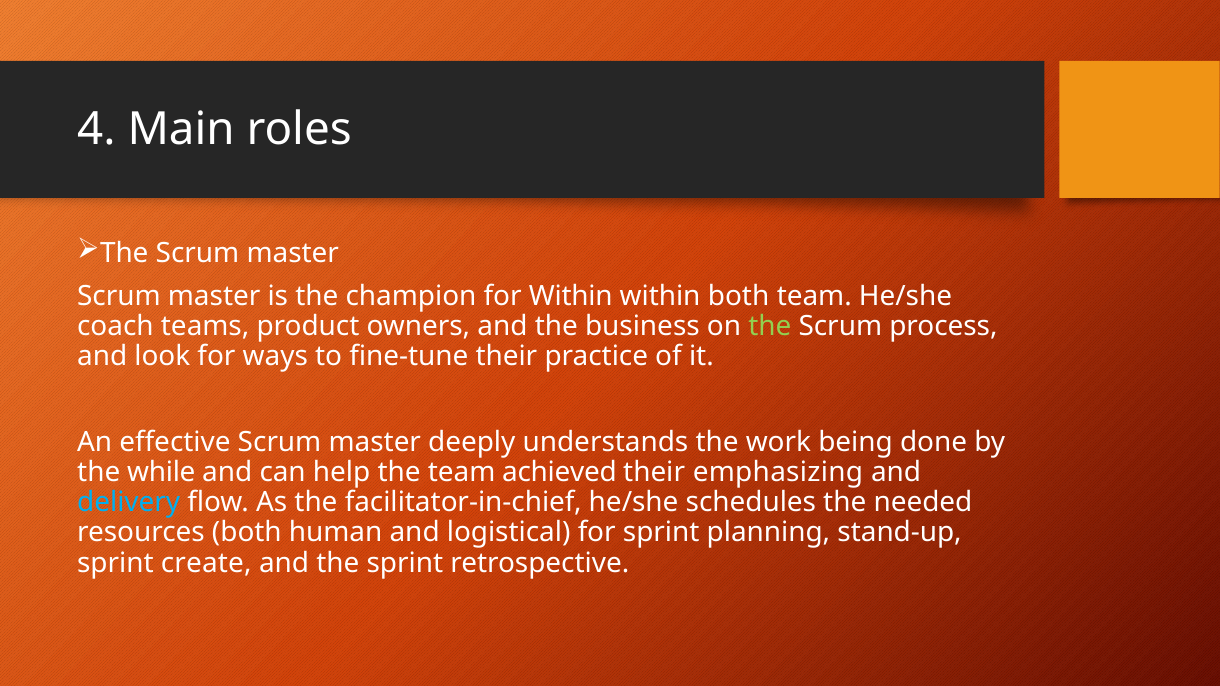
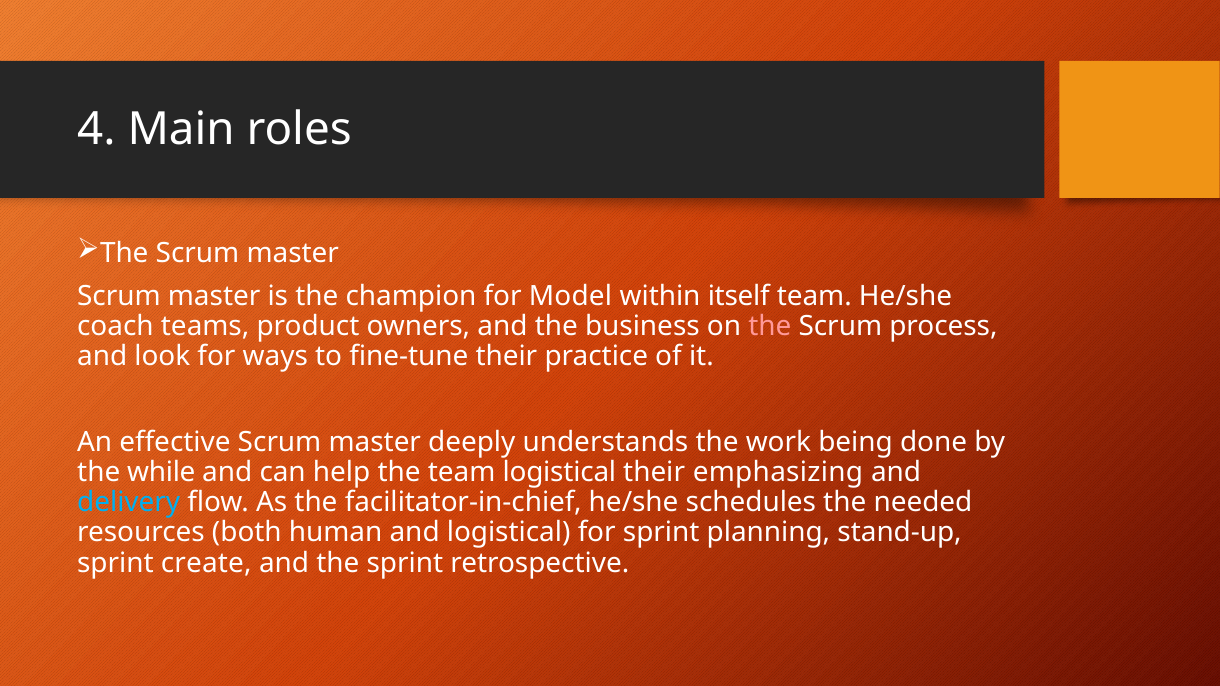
for Within: Within -> Model (571, 296)
within both: both -> itself (739, 296)
the colour: light green -> pink (770, 326)
team achieved: achieved -> logistical (559, 473)
